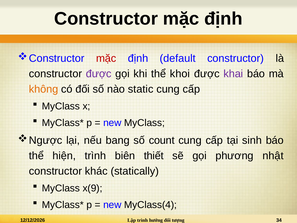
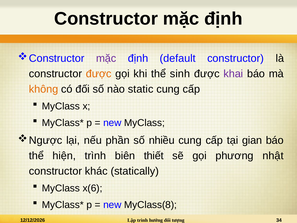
mặc colour: red -> purple (106, 58)
được colour: purple -> orange (99, 74)
khoi: khoi -> sinh (180, 74)
bang: bang -> phần (118, 140)
count: count -> nhiều (162, 140)
sinh: sinh -> gian (252, 140)
x(9: x(9 -> x(6 (93, 188)
MyClass(4: MyClass(4 -> MyClass(8 (151, 205)
